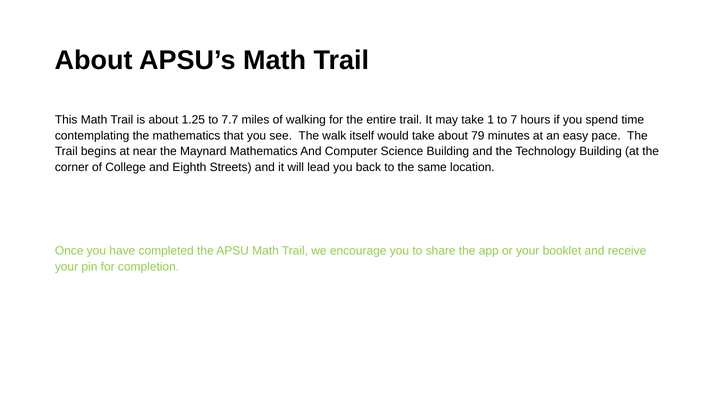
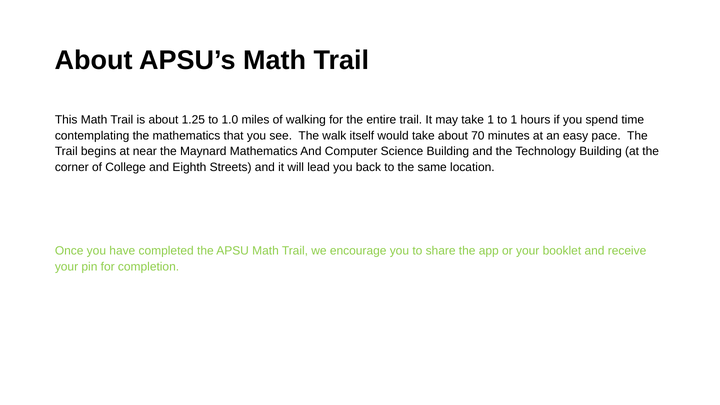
7.7: 7.7 -> 1.0 (230, 120)
to 7: 7 -> 1 (514, 120)
79: 79 -> 70 (478, 136)
